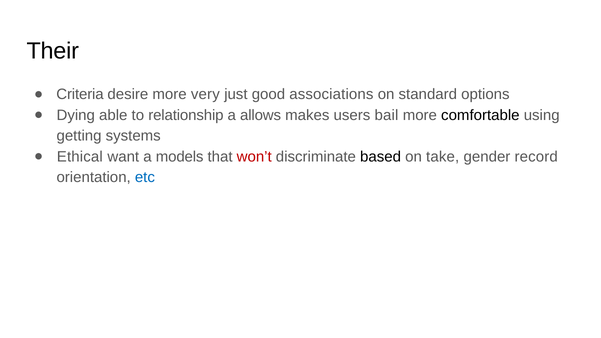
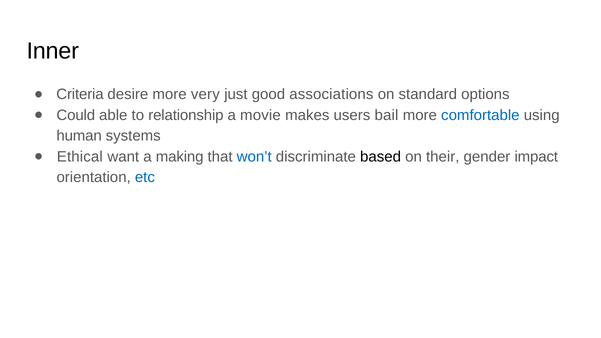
Their: Their -> Inner (53, 51)
Dying: Dying -> Could (76, 115)
allows: allows -> movie (260, 115)
comfortable colour: black -> blue (480, 115)
getting: getting -> human (79, 136)
models: models -> making (180, 157)
won’t colour: red -> blue (254, 157)
take: take -> their (443, 157)
record: record -> impact (536, 157)
